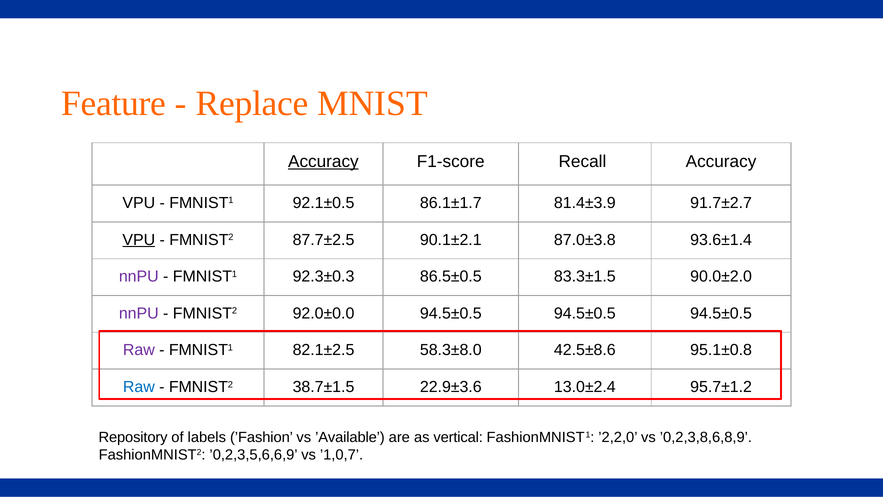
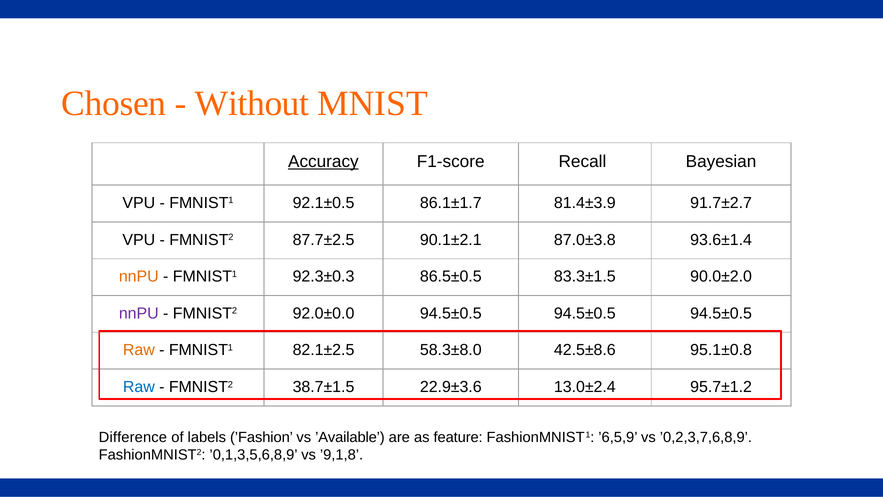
Feature: Feature -> Chosen (114, 104)
Replace: Replace -> Without (252, 104)
Recall Accuracy: Accuracy -> Bayesian (721, 161)
VPU underline: present -> none (139, 240)
nnPU colour: purple -> orange (139, 276)
Raw colour: purple -> orange (139, 350)
Repository: Repository -> Difference (133, 437)
vertical: vertical -> feature (458, 437)
’2,2,0: ’2,2,0 -> ’6,5,9 (618, 437)
’0,2,3,8,6,8,9: ’0,2,3,8,6,8,9 -> ’0,2,3,7,6,8,9 (706, 437)
’0,2,3,5,6,6,9: ’0,2,3,5,6,6,9 -> ’0,1,3,5,6,8,9 (254, 455)
’1,0,7: ’1,0,7 -> ’9,1,8 (342, 455)
